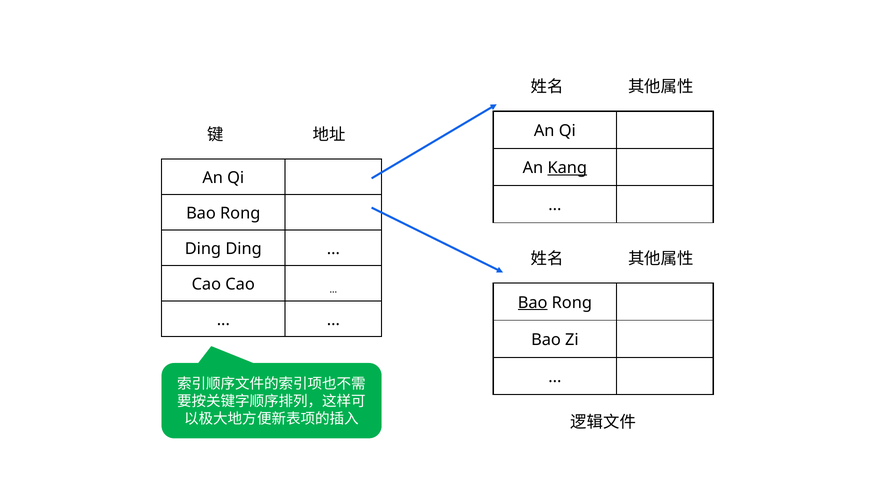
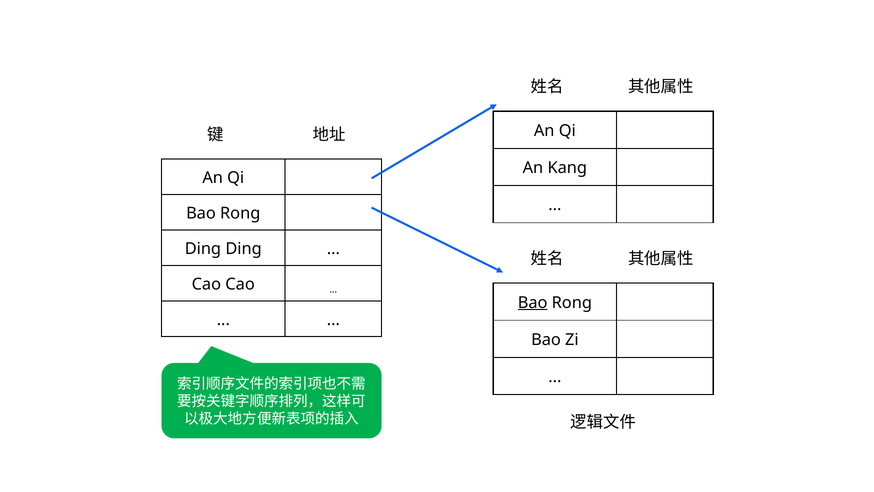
Kang underline: present -> none (567, 168)
